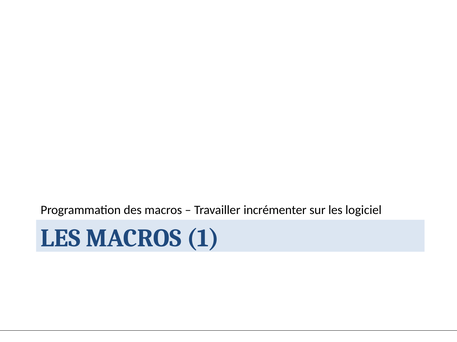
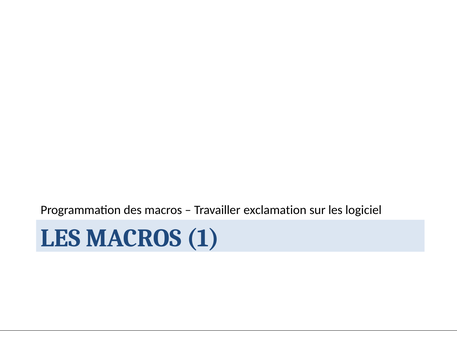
incrémenter: incrémenter -> exclamation (275, 210)
